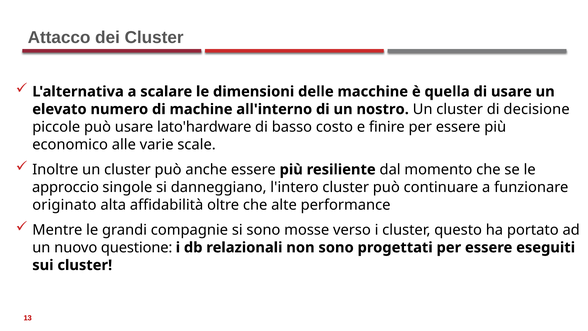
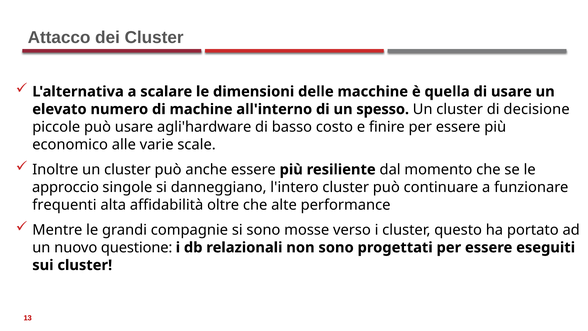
nostro: nostro -> spesso (383, 109)
lato'hardware: lato'hardware -> agli'hardware (204, 127)
originato: originato -> frequenti (64, 205)
